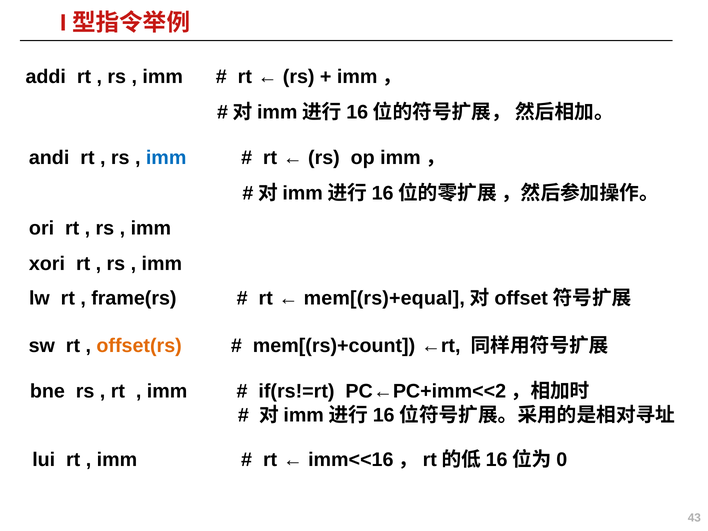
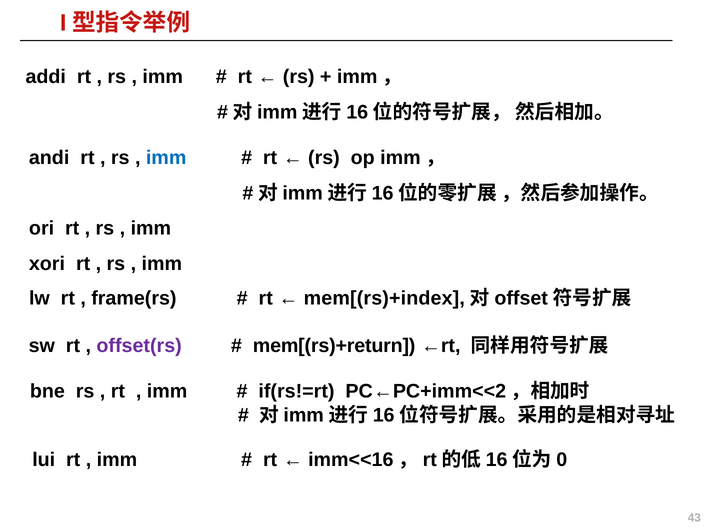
mem[(rs)+equal: mem[(rs)+equal -> mem[(rs)+index (384, 298)
offset(rs colour: orange -> purple (139, 346)
mem[(rs)+count: mem[(rs)+count -> mem[(rs)+return (334, 346)
